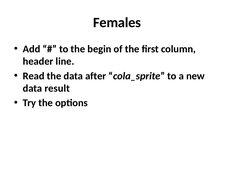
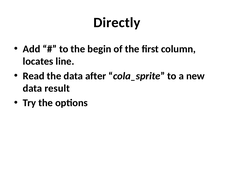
Females: Females -> Directly (117, 23)
header: header -> locates (38, 62)
